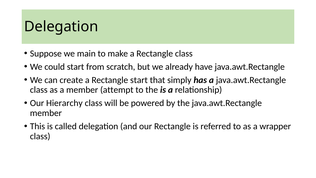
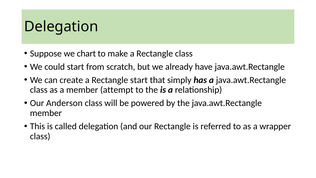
main: main -> chart (86, 53)
Hierarchy: Hierarchy -> Anderson (64, 103)
